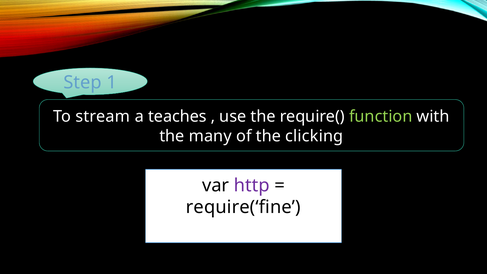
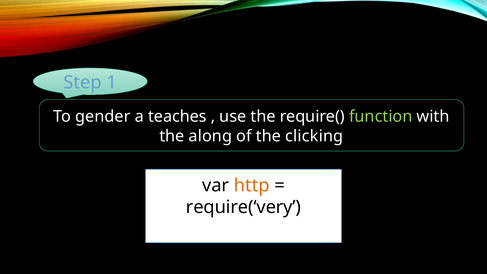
stream: stream -> gender (103, 117)
many: many -> along (210, 136)
http colour: purple -> orange (252, 185)
require(‘fine: require(‘fine -> require(‘very (244, 207)
